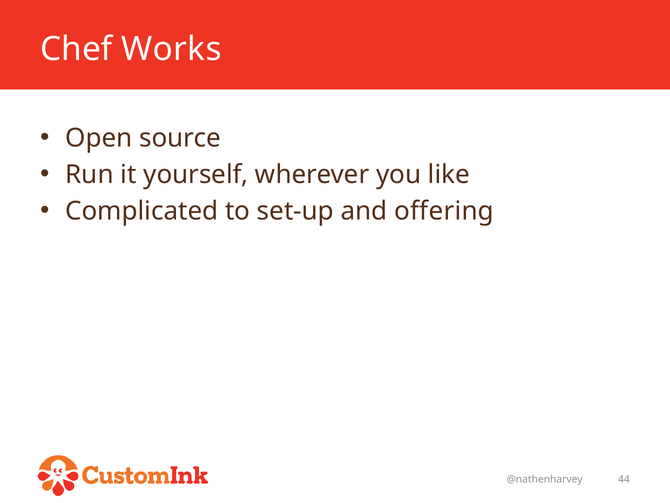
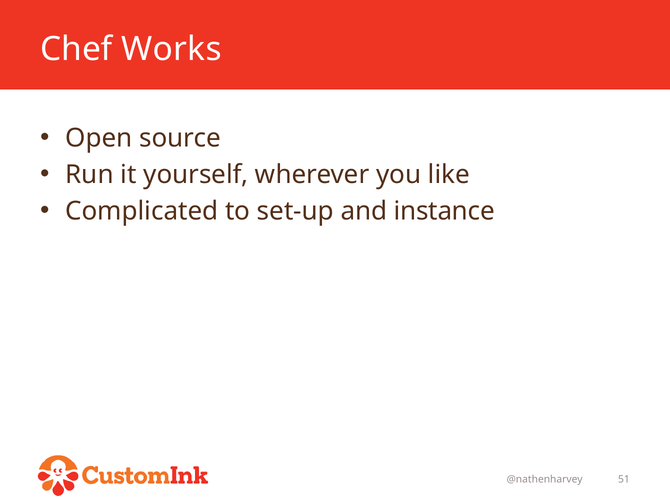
offering: offering -> instance (444, 211)
44: 44 -> 51 (624, 479)
